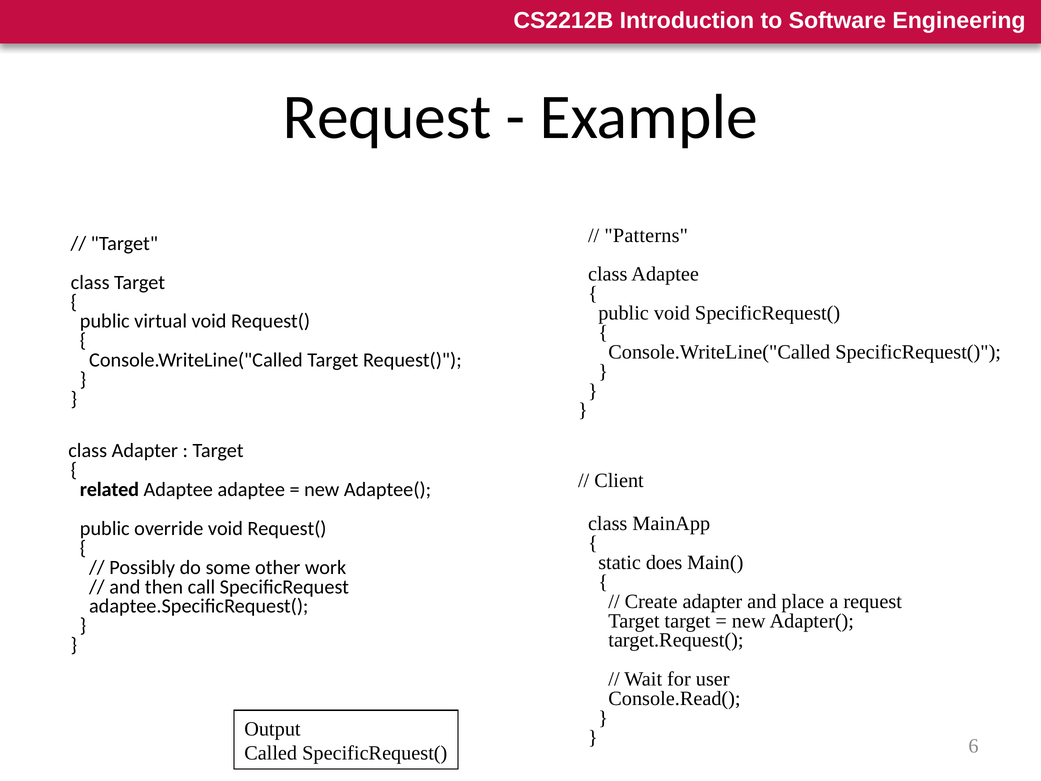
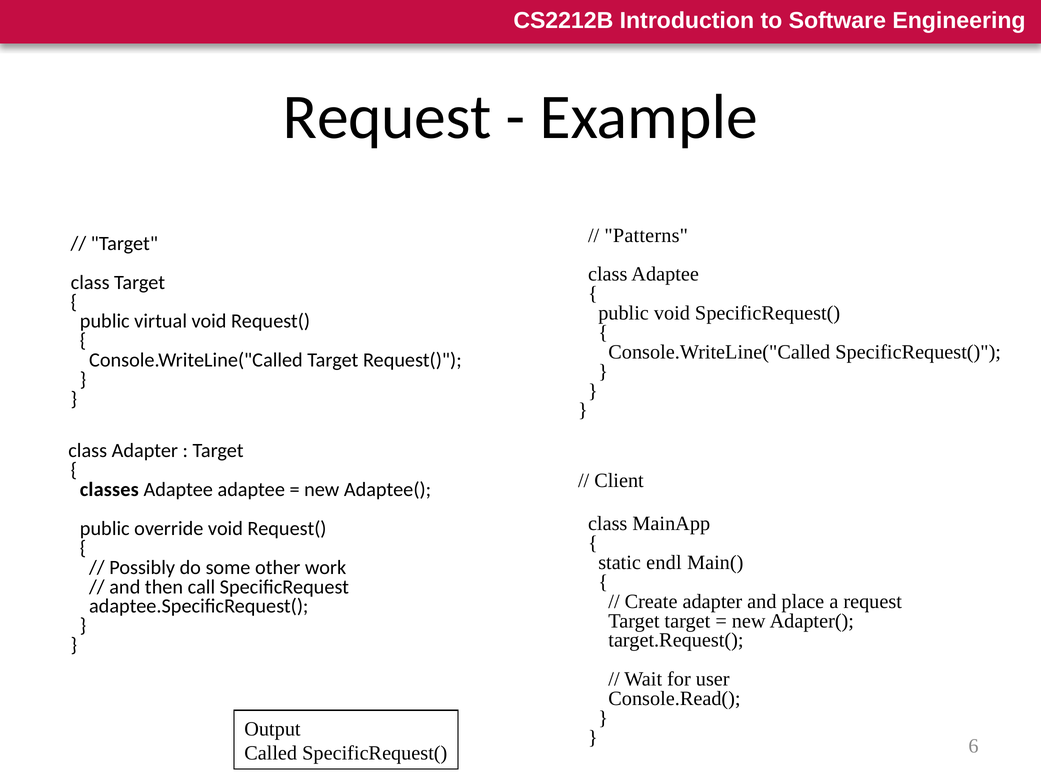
related: related -> classes (109, 490)
does: does -> endl (664, 562)
